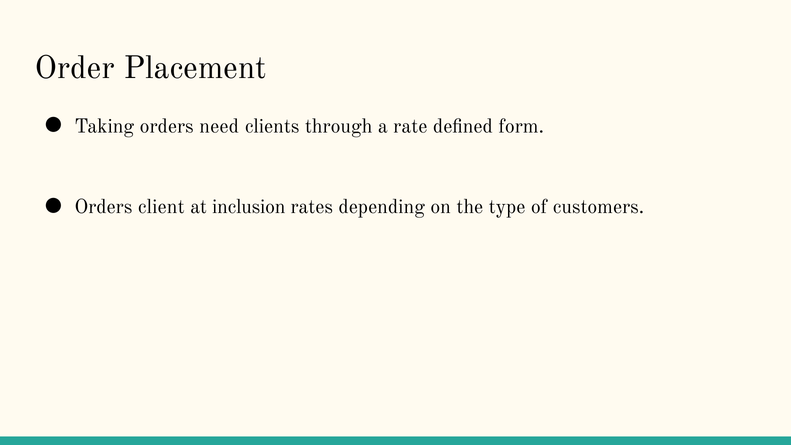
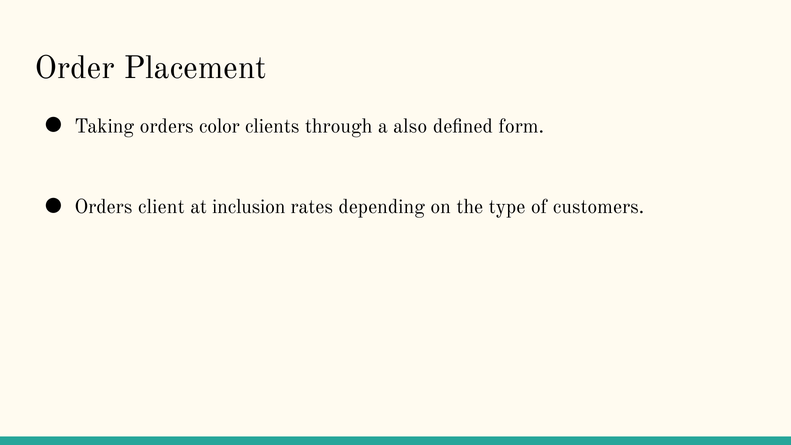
need: need -> color (219, 126)
rate: rate -> also (410, 126)
